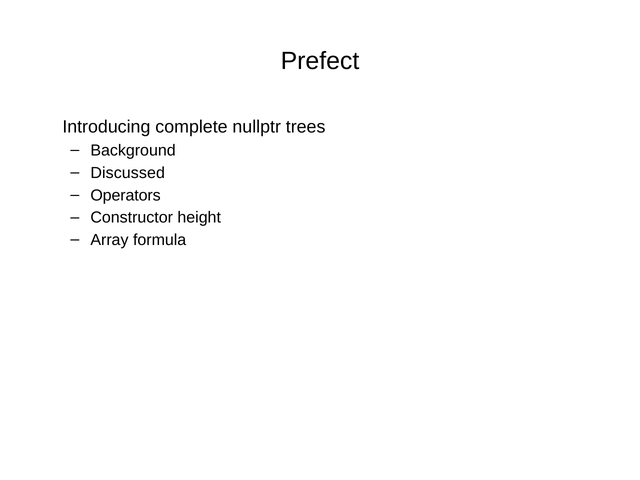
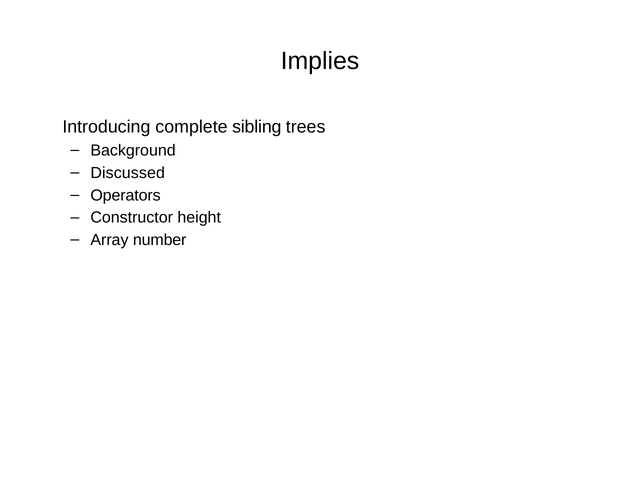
Prefect: Prefect -> Implies (320, 61)
nullptr: nullptr -> sibling (257, 127)
formula: formula -> number (160, 240)
